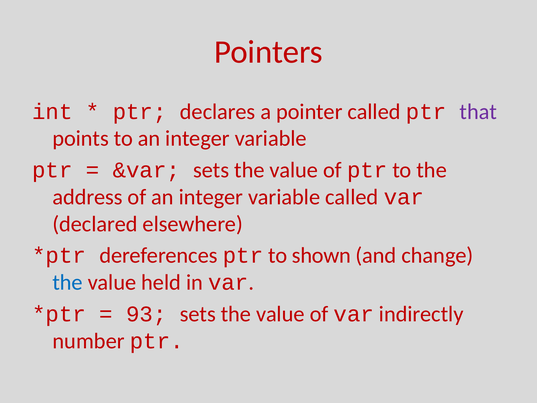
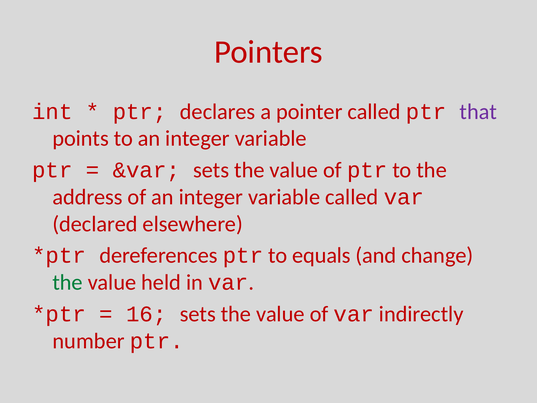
shown: shown -> equals (321, 255)
the colour: blue -> green (68, 282)
93: 93 -> 16 (146, 314)
